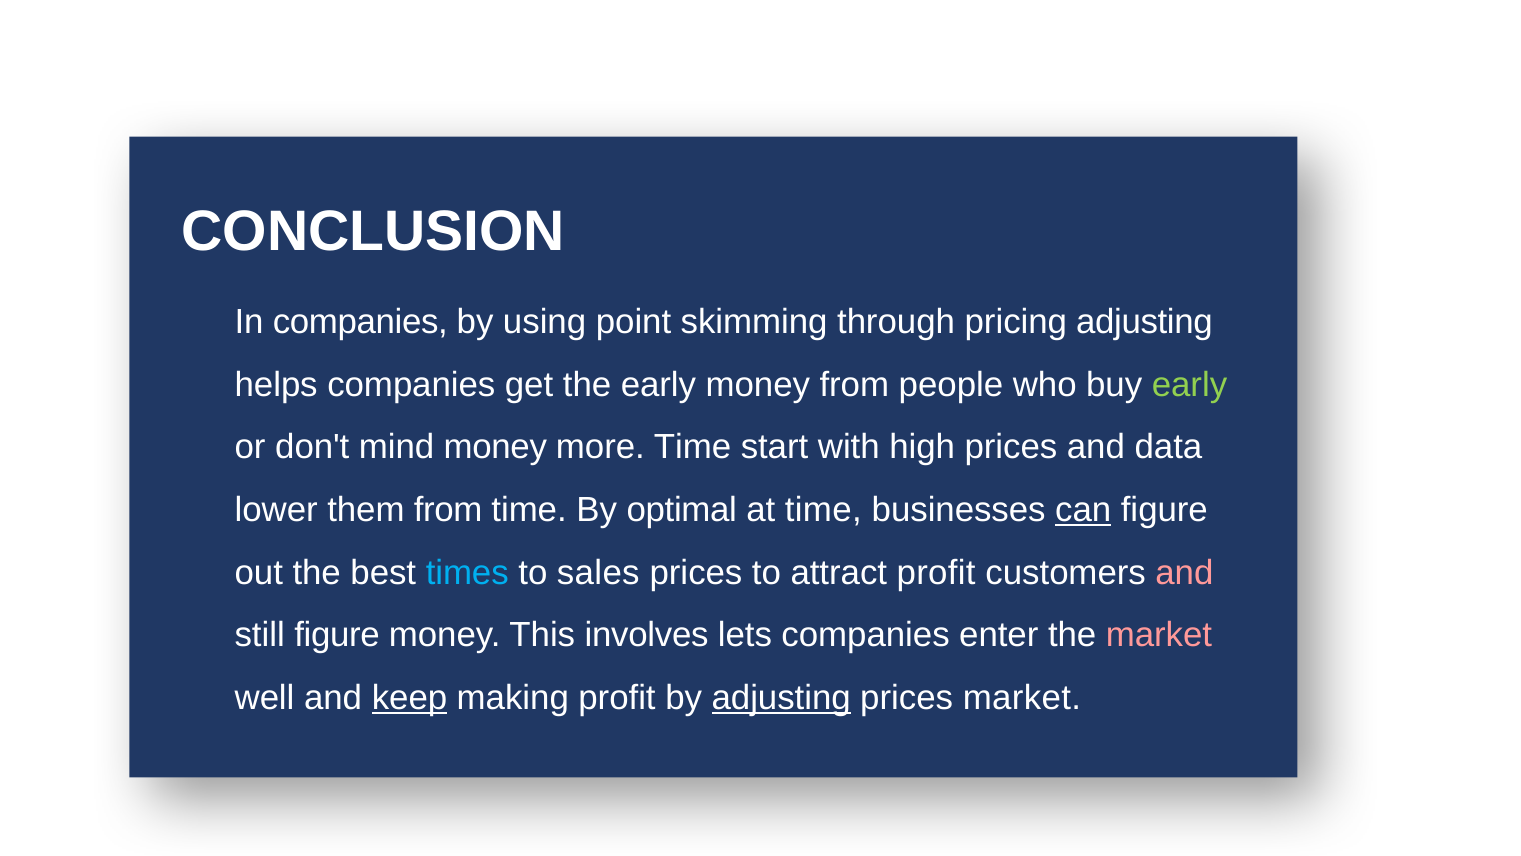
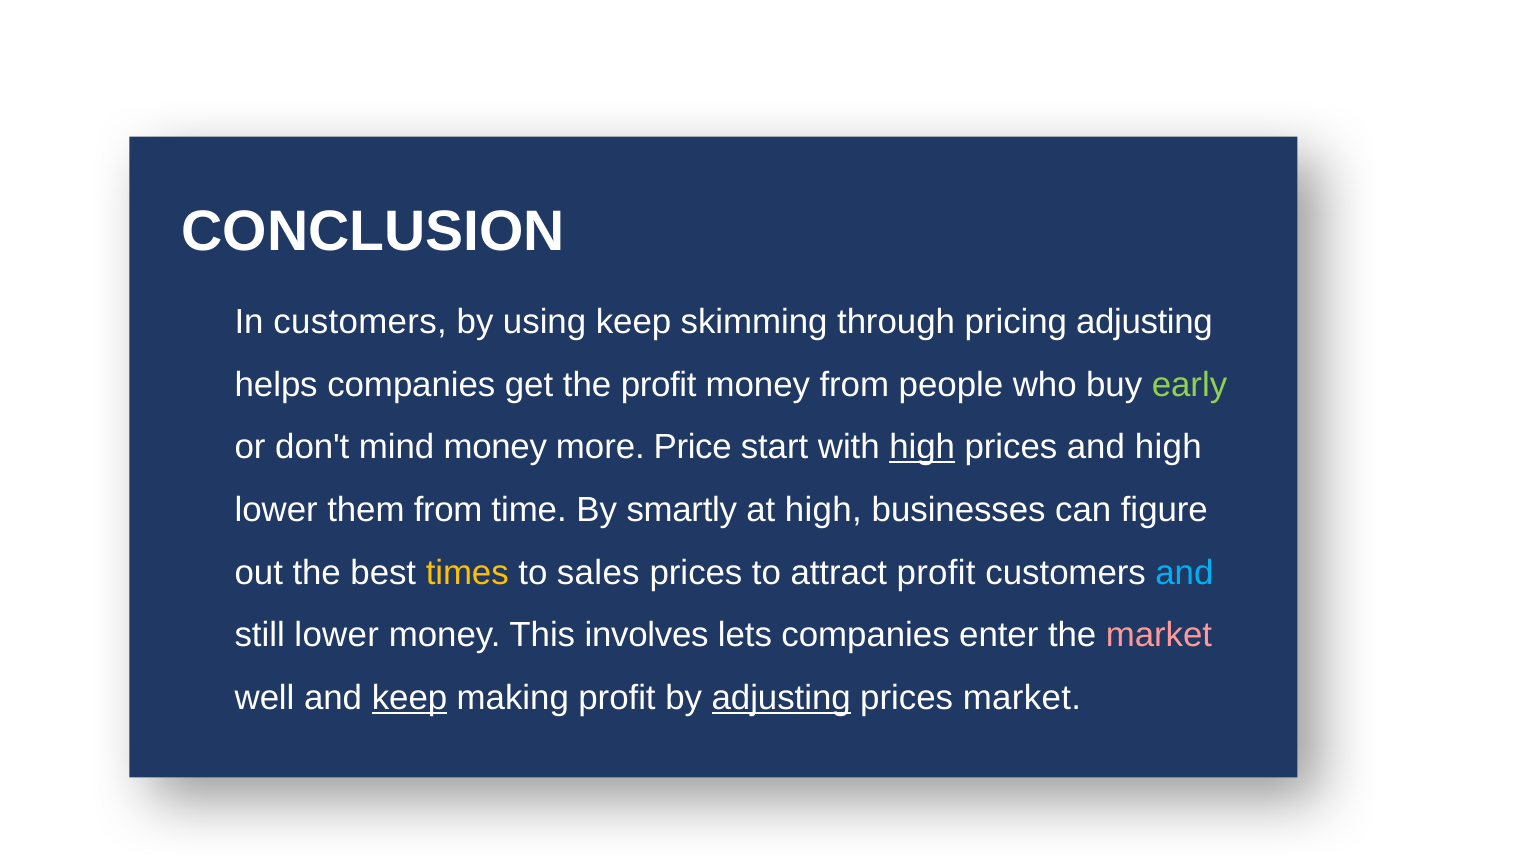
In companies: companies -> customers (360, 322)
using point: point -> keep (634, 322)
the early: early -> profit (659, 384)
more Time: Time -> Price (693, 447)
high underline: none -> present (922, 447)
and data: data -> high (1168, 447)
optimal: optimal -> smartly (682, 510)
at time: time -> high (823, 510)
can underline: present -> none (1083, 510)
times colour: light blue -> yellow (467, 572)
and colour: pink -> light blue (1184, 572)
still figure: figure -> lower (337, 635)
